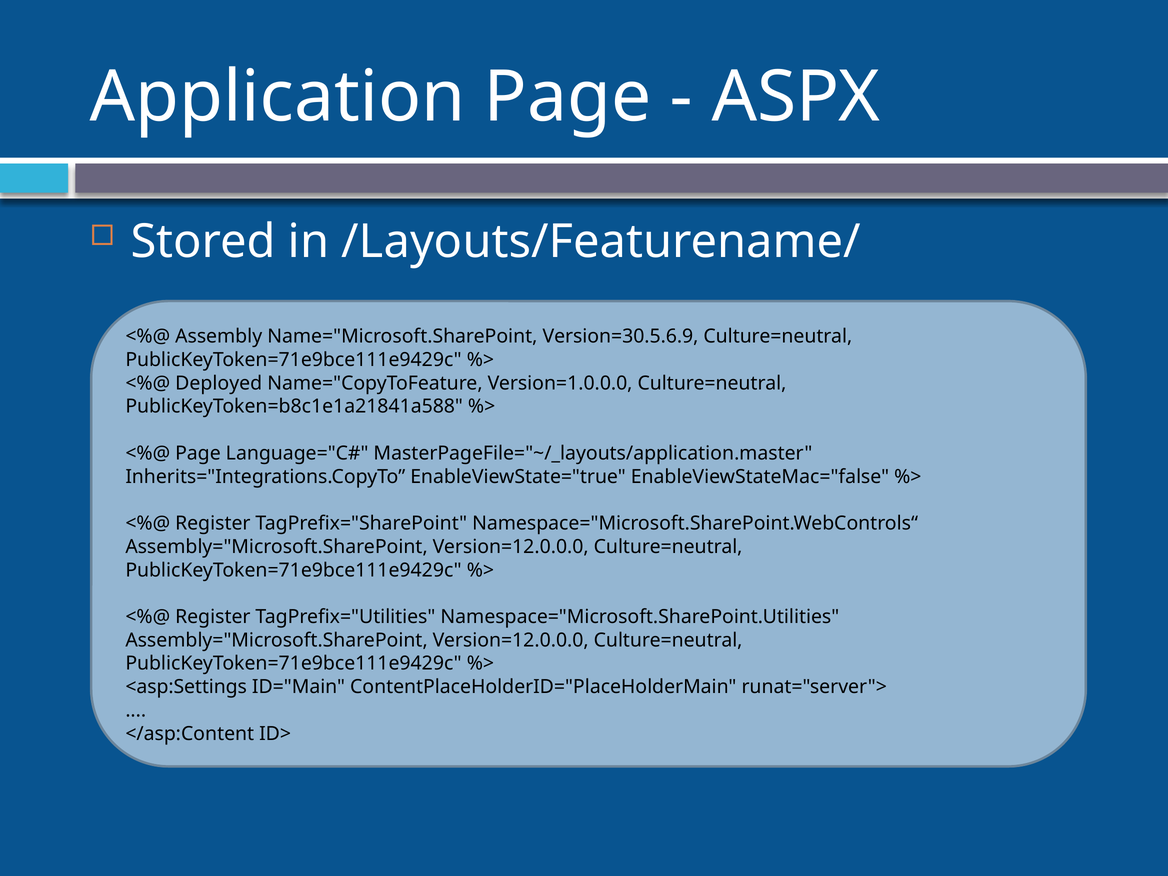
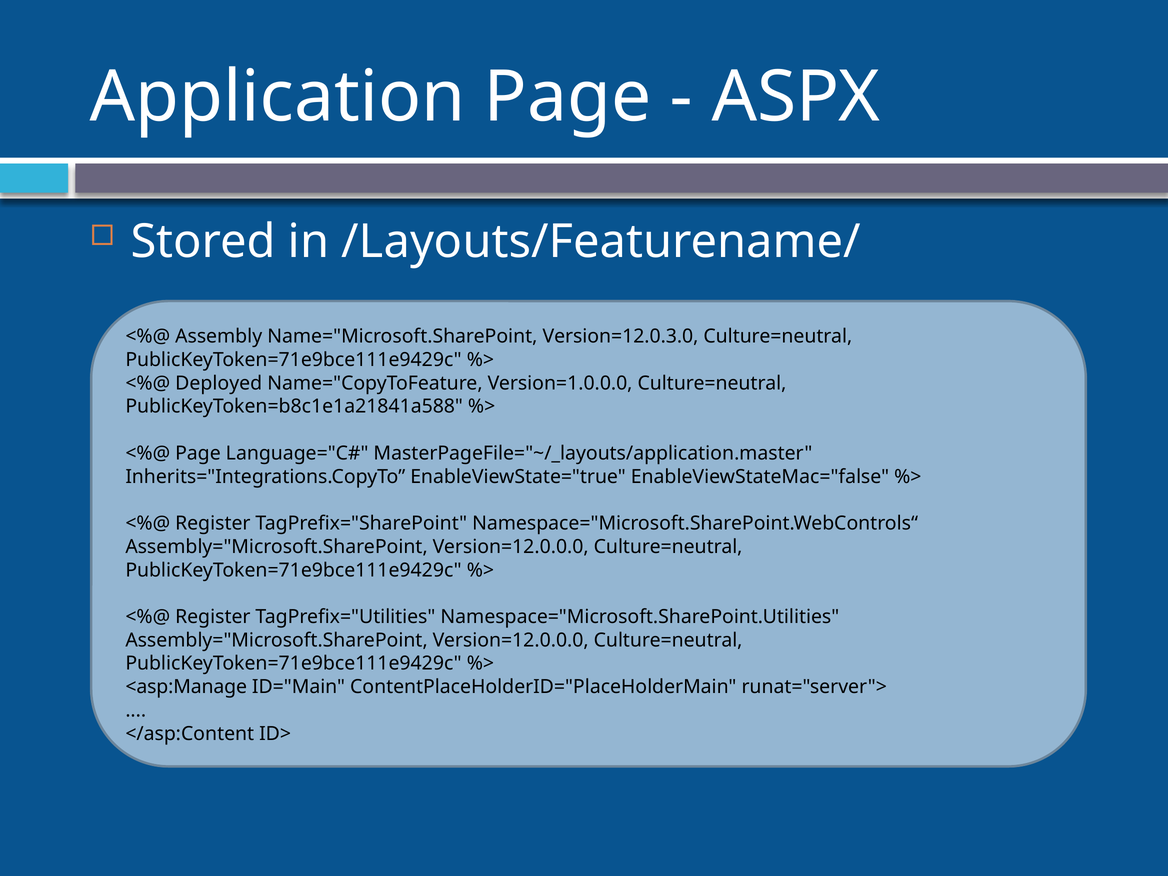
Version=30.5.6.9: Version=30.5.6.9 -> Version=12.0.3.0 (620, 336)
<asp:Settings: <asp:Settings -> <asp:Manage (186, 687)
